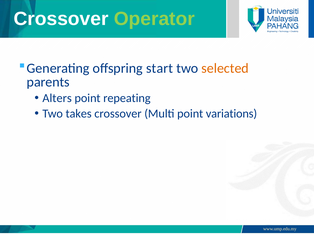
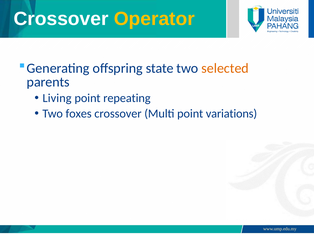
Operator colour: light green -> yellow (154, 19)
start: start -> state (160, 68)
Alters: Alters -> Living (57, 98)
takes: takes -> foxes (79, 114)
